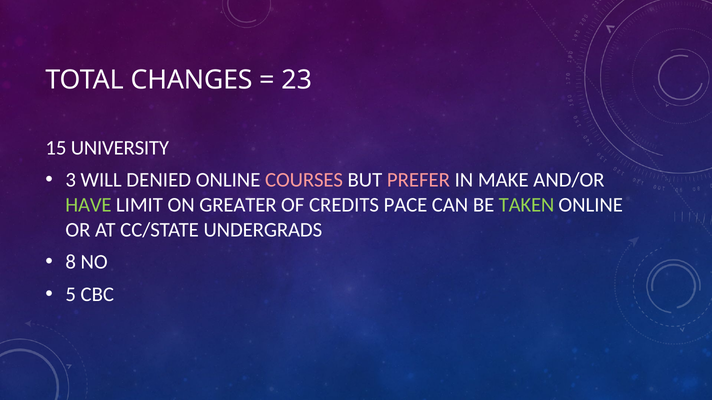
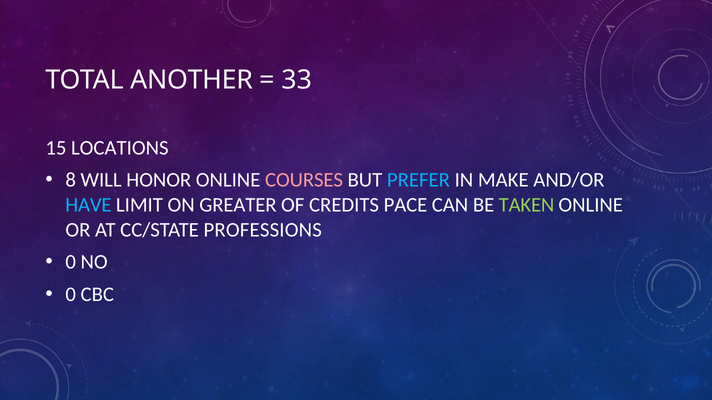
CHANGES: CHANGES -> ANOTHER (192, 80)
23: 23 -> 33 (297, 80)
UNIVERSITY: UNIVERSITY -> LOCATIONS (120, 148)
3: 3 -> 8 (71, 180)
DENIED: DENIED -> HONOR (159, 180)
PREFER colour: pink -> light blue (418, 180)
HAVE colour: light green -> light blue (88, 205)
UNDERGRADS: UNDERGRADS -> PROFESSIONS (263, 230)
8: 8 -> 0 (71, 262)
5: 5 -> 0 (71, 295)
